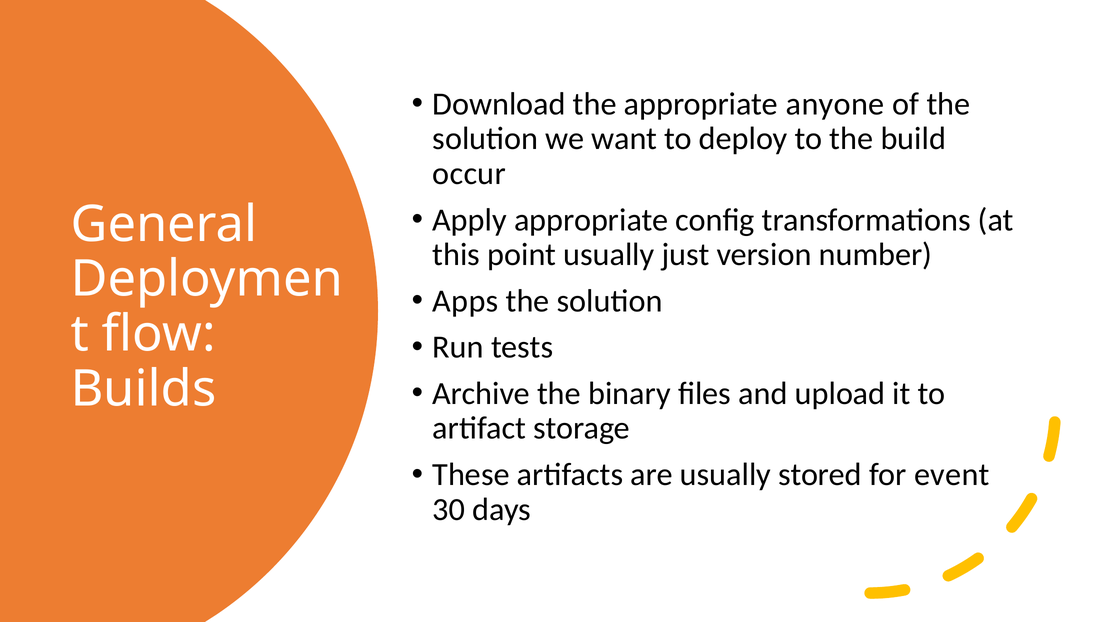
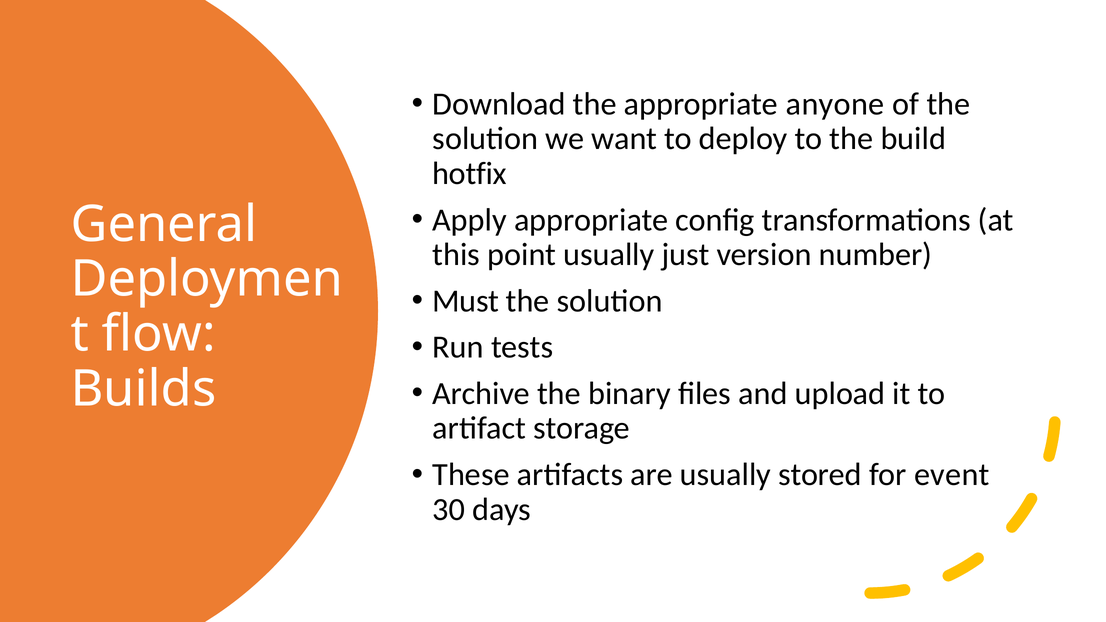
occur: occur -> hotfix (469, 174)
Apps: Apps -> Must (466, 301)
